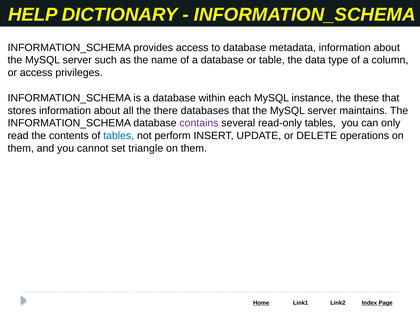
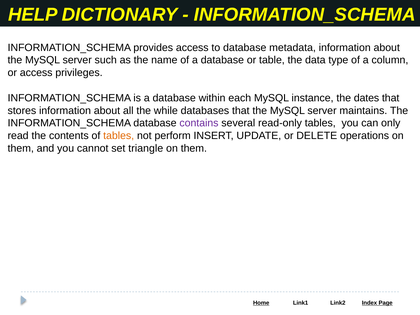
these: these -> dates (367, 98)
there: there -> while (166, 111)
tables colour: blue -> orange (119, 136)
